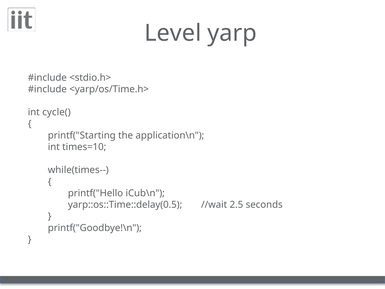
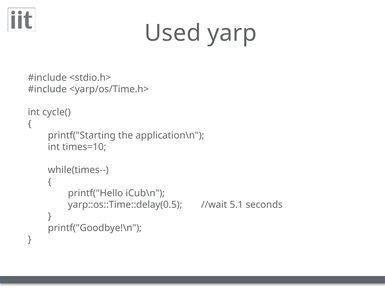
Level: Level -> Used (173, 33)
2.5: 2.5 -> 5.1 (236, 205)
